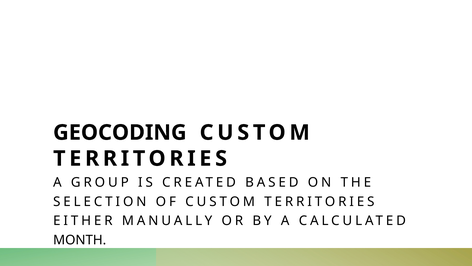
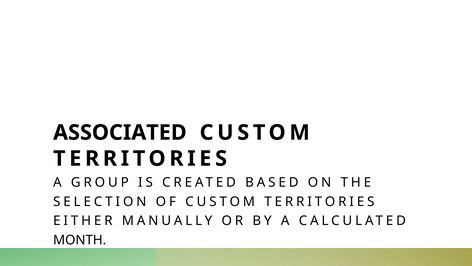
GEOCODING: GEOCODING -> ASSOCIATED (120, 132)
